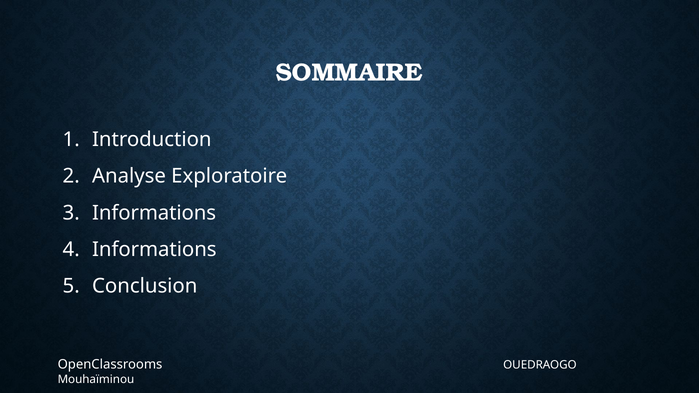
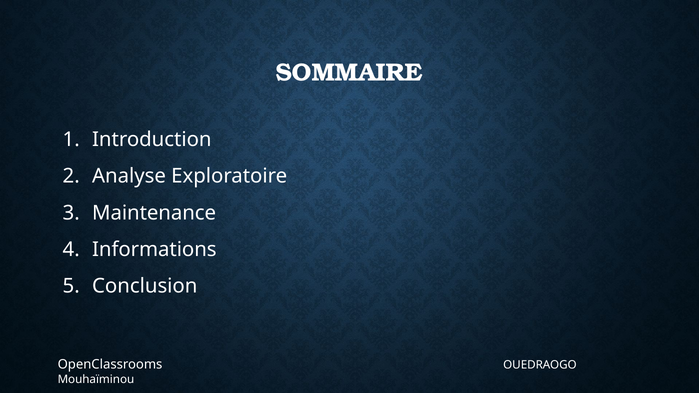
Informations: Informations -> Maintenance (154, 213)
